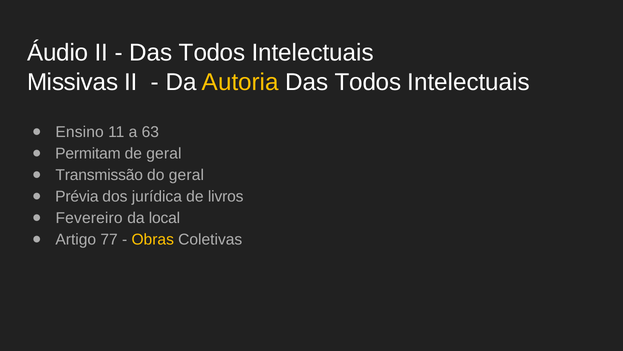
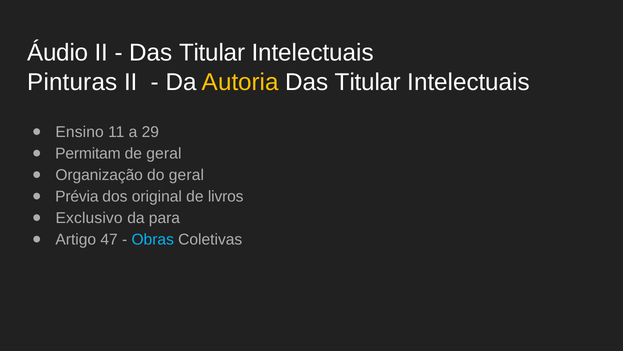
Todos: Todos -> Titular (212, 53)
Missivas: Missivas -> Pinturas (72, 82)
Todos: Todos -> Titular (368, 82)
63: 63 -> 29 (150, 132)
Transmissão: Transmissão -> Organização (99, 175)
jurídica: jurídica -> original (157, 196)
Fevereiro: Fevereiro -> Exclusivo (89, 218)
local: local -> para (164, 218)
77: 77 -> 47 (109, 239)
Obras colour: yellow -> light blue (153, 239)
